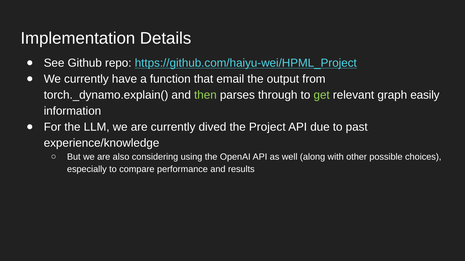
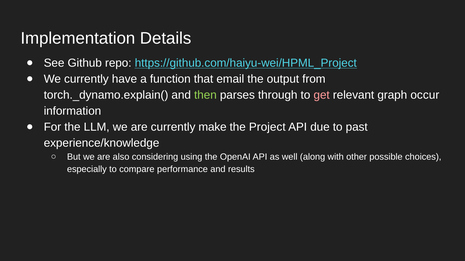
get colour: light green -> pink (322, 95)
easily: easily -> occur (425, 95)
dived: dived -> make (213, 127)
